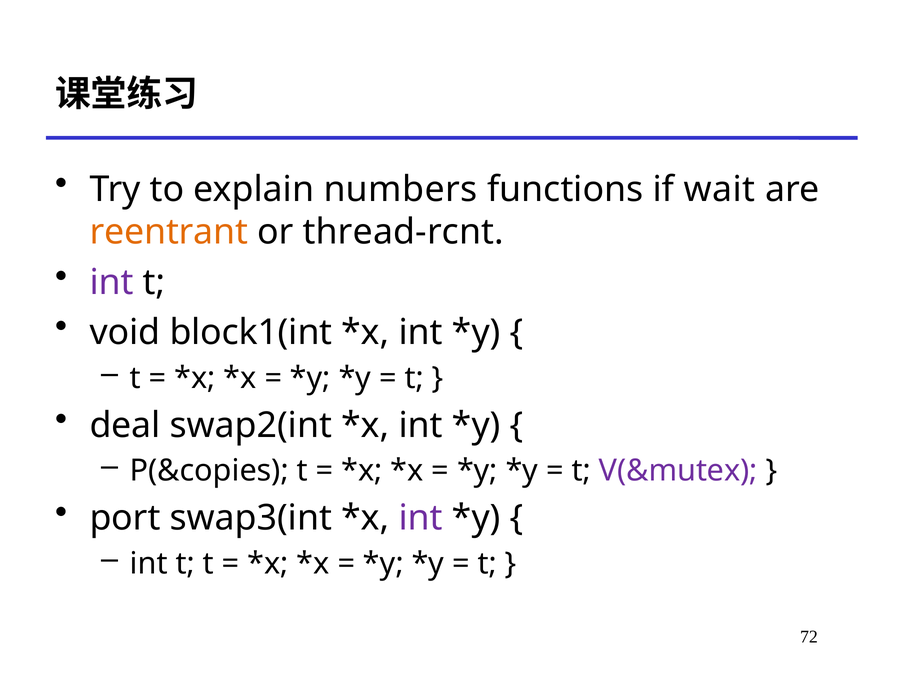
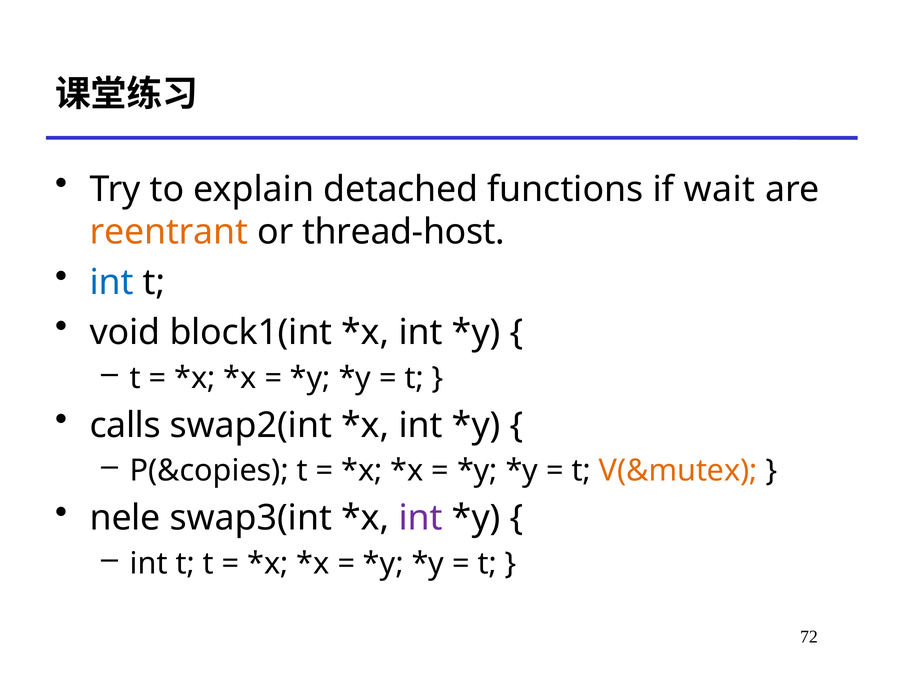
numbers: numbers -> detached (401, 189)
thread-rcnt: thread-rcnt -> thread-host (404, 232)
int colour: purple -> blue (112, 282)
deal: deal -> calls (125, 425)
V(&mutex colour: purple -> orange (678, 471)
port: port -> nele (125, 518)
